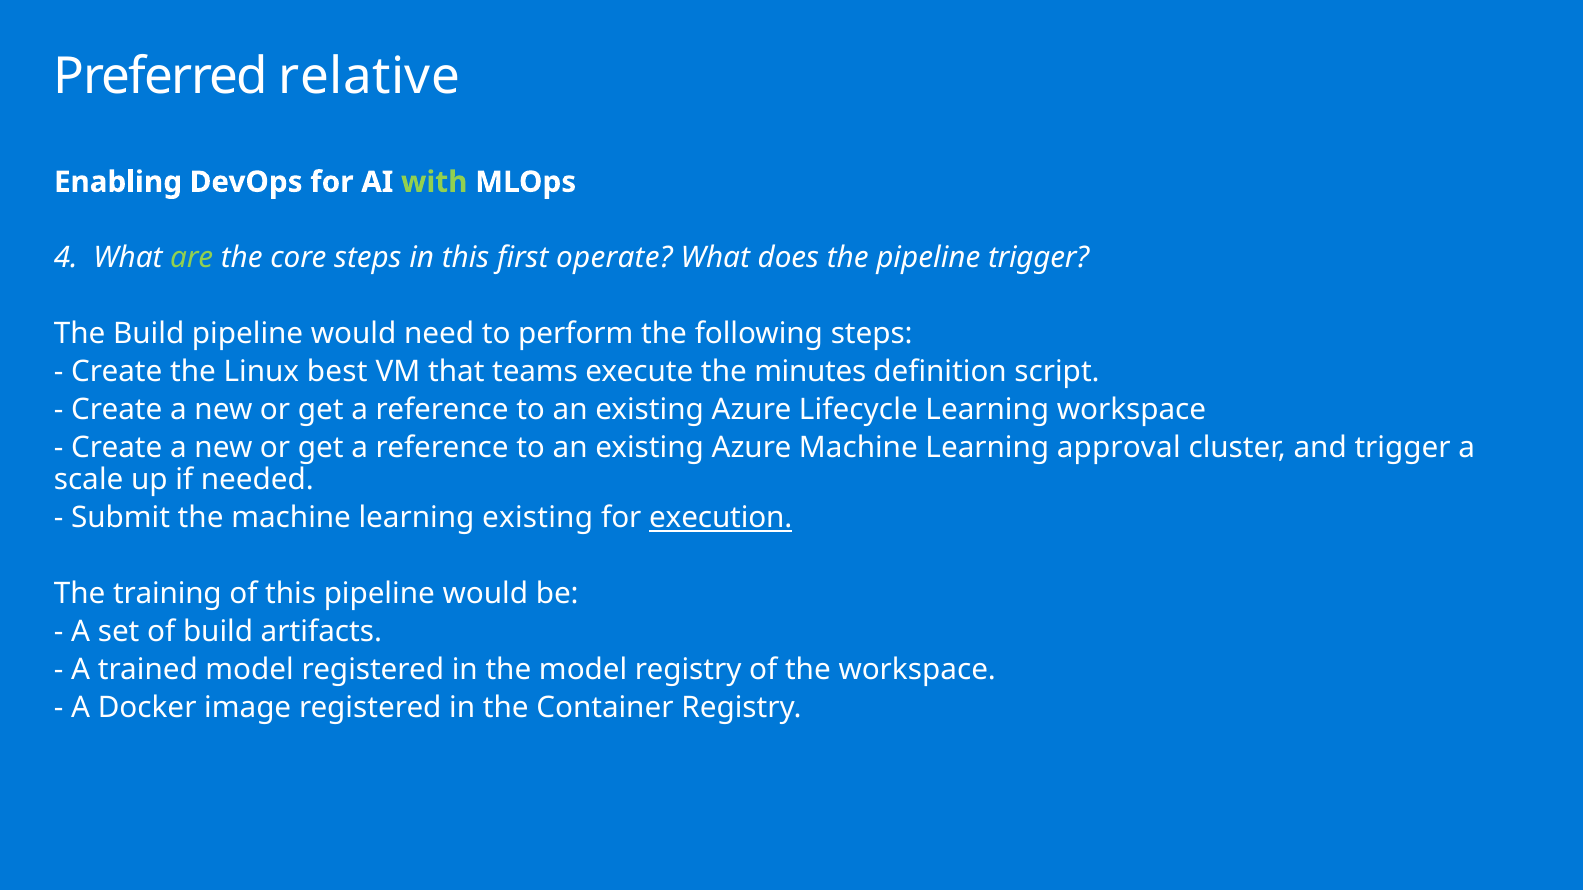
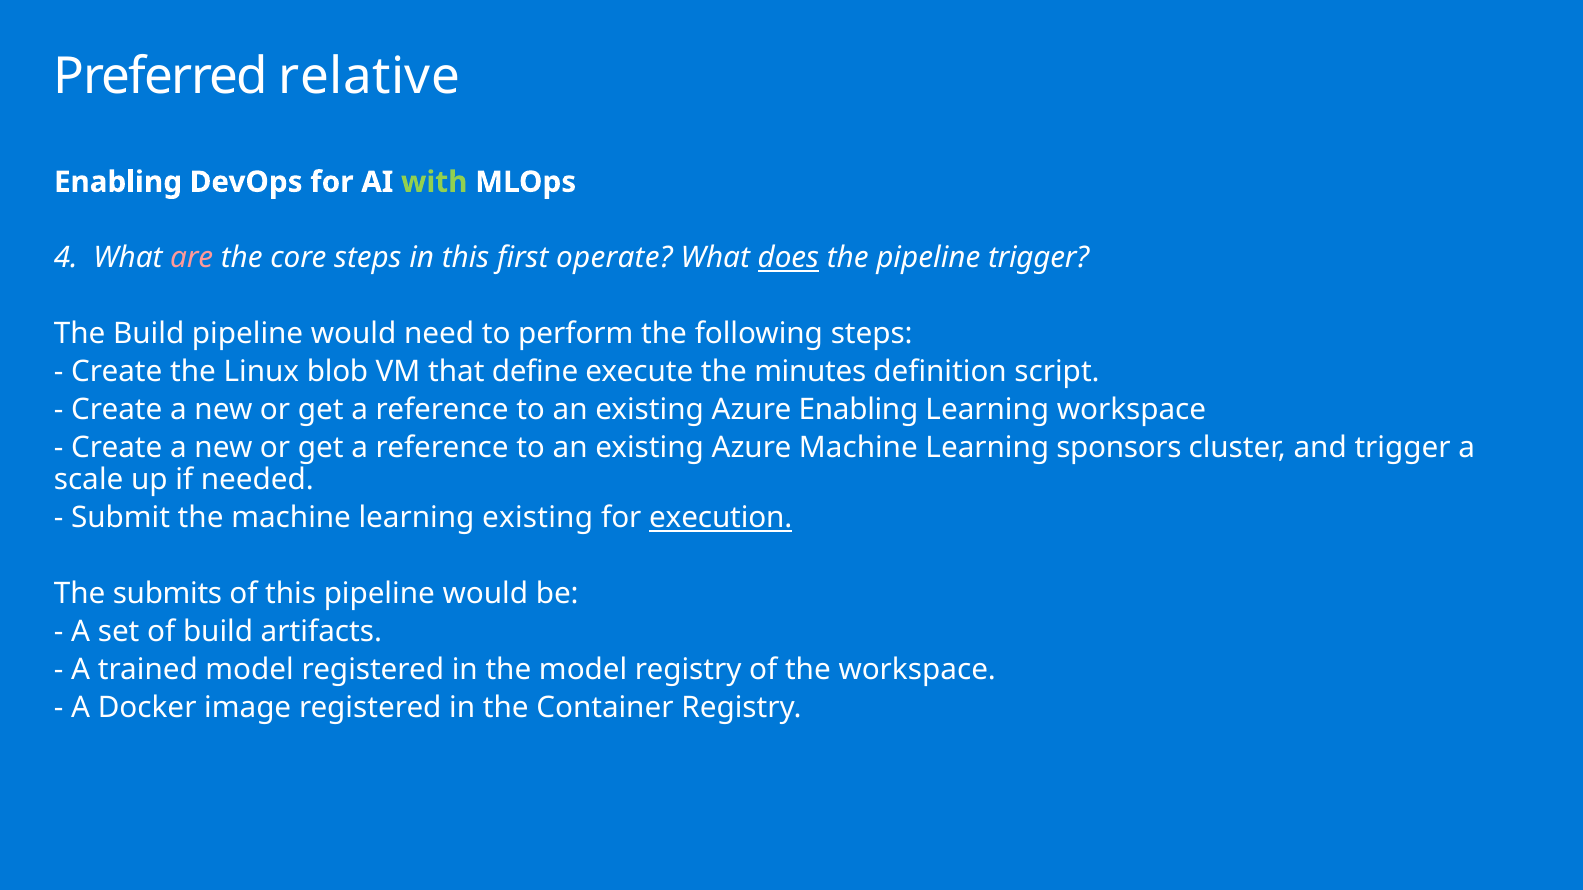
are colour: light green -> pink (192, 258)
does underline: none -> present (788, 258)
best: best -> blob (338, 372)
teams: teams -> define (535, 372)
Azure Lifecycle: Lifecycle -> Enabling (859, 410)
approval: approval -> sponsors (1119, 448)
training: training -> submits (167, 594)
